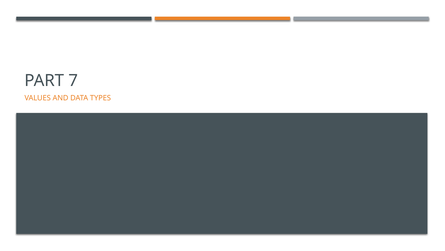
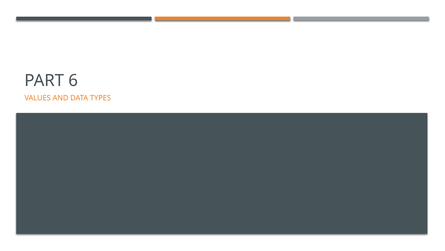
7: 7 -> 6 (73, 81)
